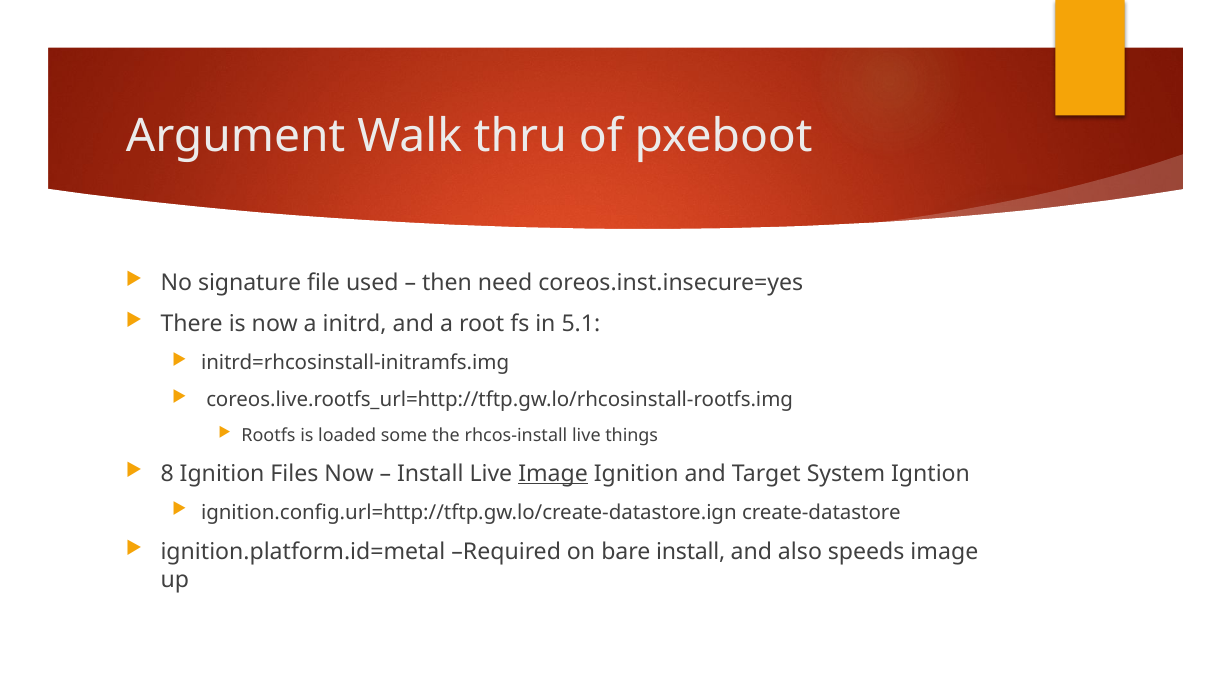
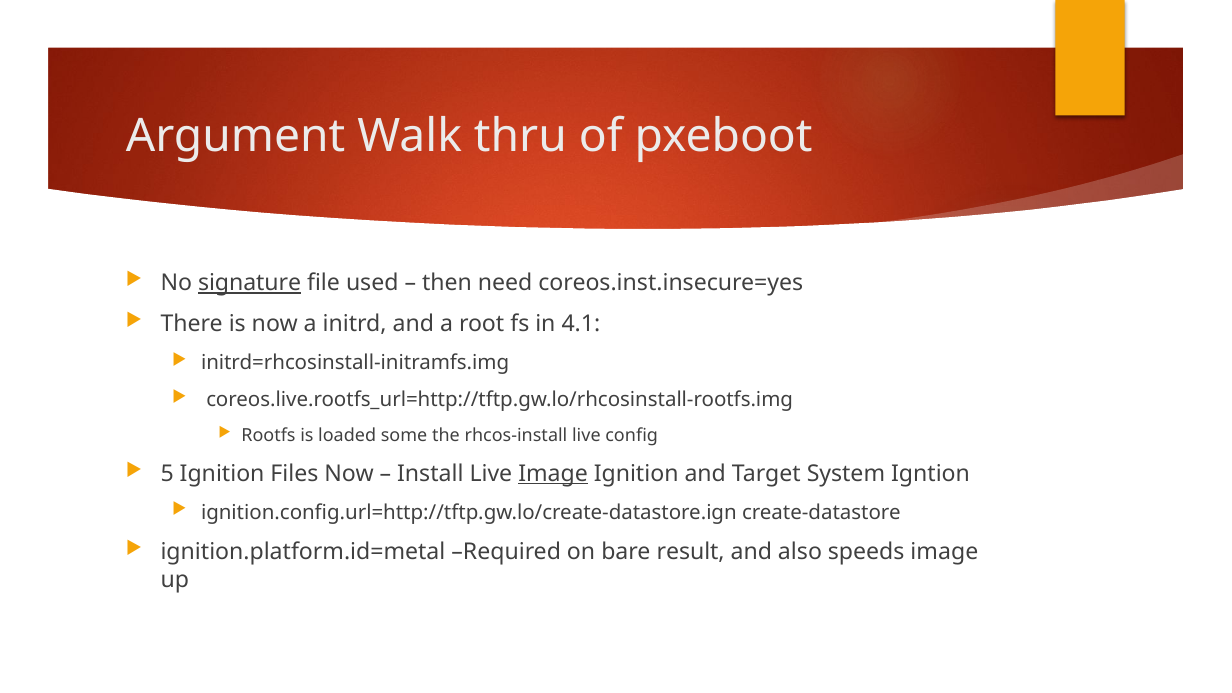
signature underline: none -> present (250, 283)
5.1: 5.1 -> 4.1 (581, 324)
things: things -> config (632, 436)
8: 8 -> 5 (167, 474)
bare install: install -> result (691, 552)
